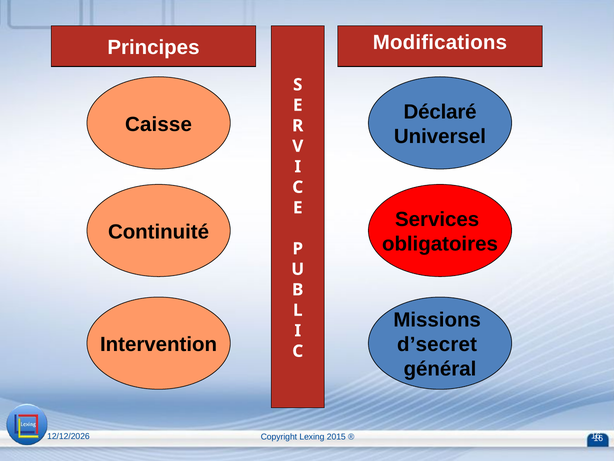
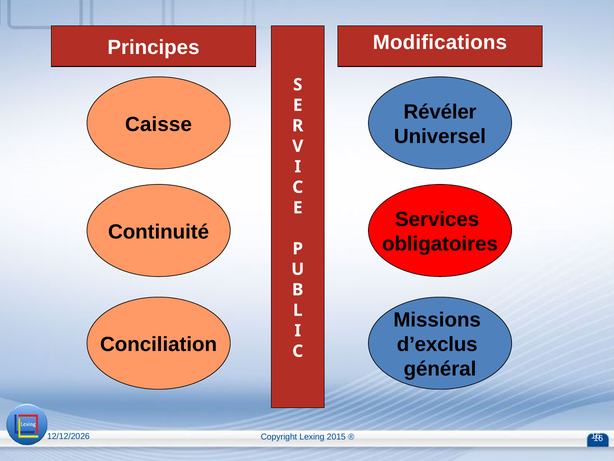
Déclaré: Déclaré -> Révéler (440, 112)
Intervention: Intervention -> Conciliation (159, 344)
d’secret: d’secret -> d’exclus (437, 344)
